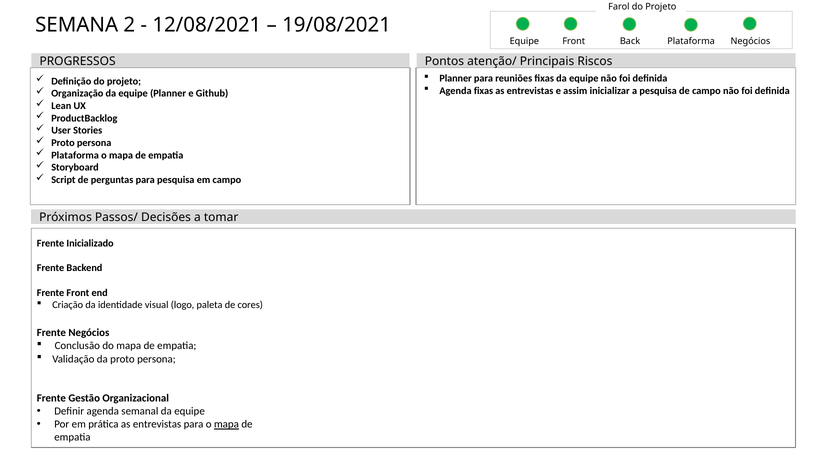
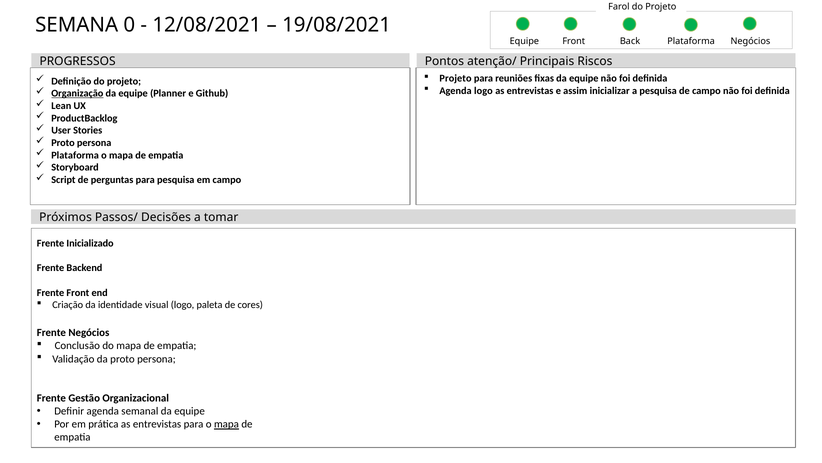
2: 2 -> 0 (129, 25)
Planner: Planner -> Projeto (455, 78)
Agenda fixas: fixas -> logo (483, 91)
Organização underline: none -> present (77, 93)
